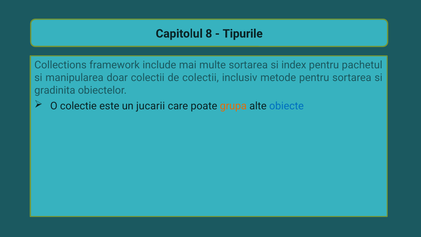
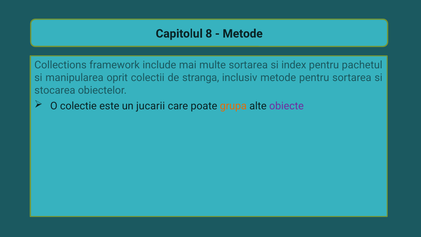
Tipurile: Tipurile -> Metode (243, 34)
doar: doar -> oprit (117, 78)
de colectii: colectii -> stranga (201, 78)
gradinita: gradinita -> stocarea (55, 90)
obiecte colour: blue -> purple (287, 106)
